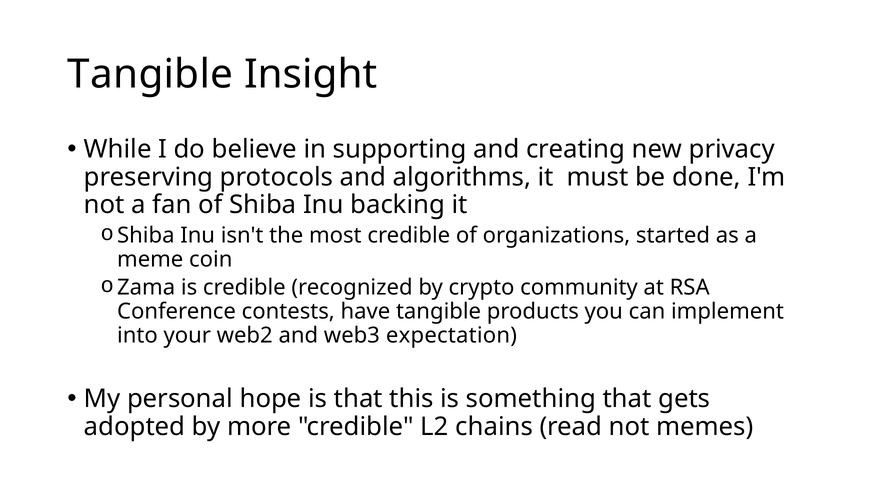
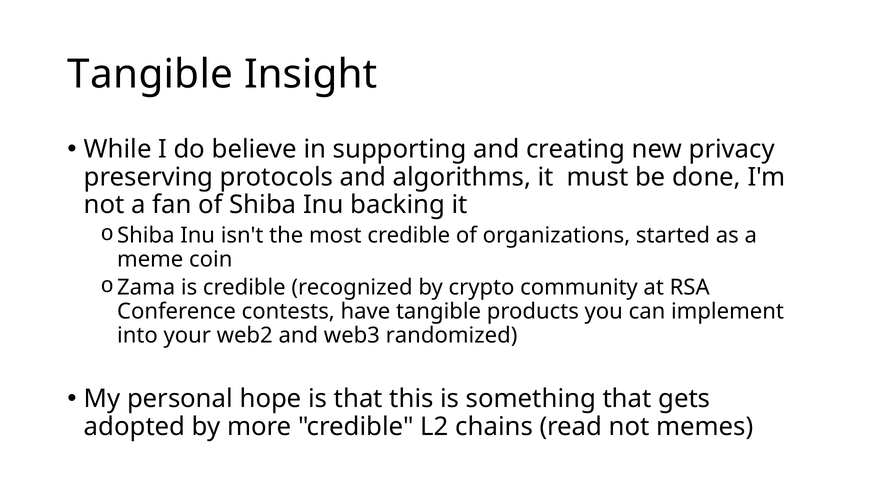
expectation: expectation -> randomized (452, 336)
